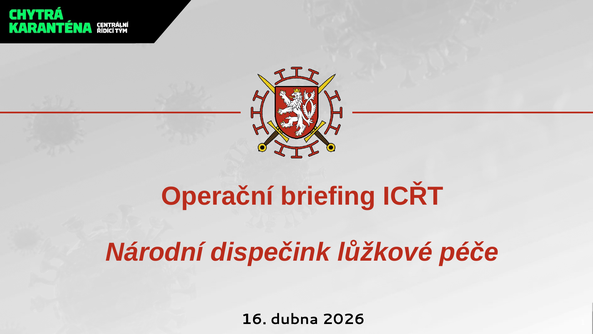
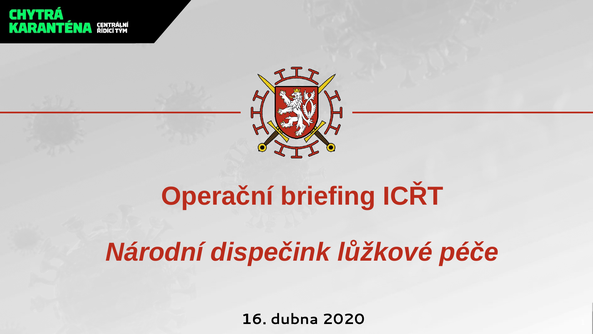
2026: 2026 -> 2020 (344, 319)
